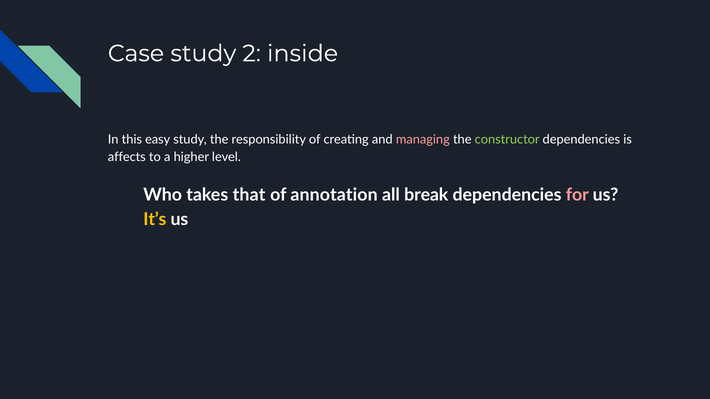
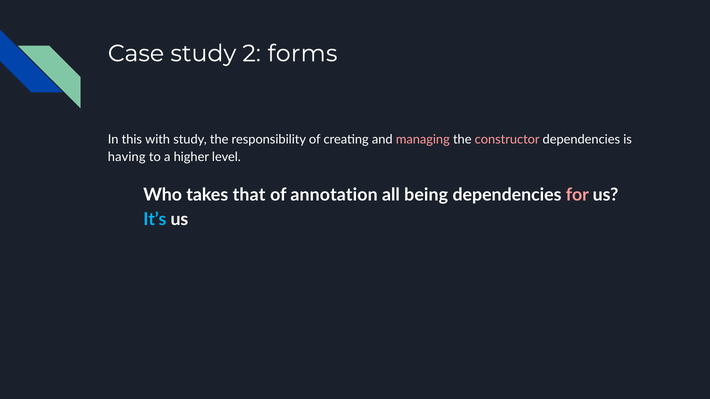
inside: inside -> forms (302, 54)
easy: easy -> with (158, 140)
constructor colour: light green -> pink (507, 140)
affects: affects -> having (127, 157)
break: break -> being (426, 195)
It’s colour: yellow -> light blue (155, 220)
